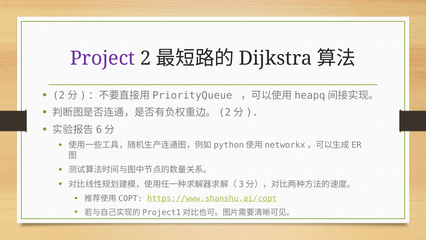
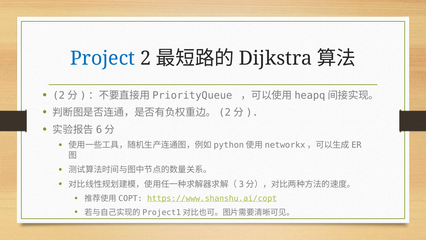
Project colour: purple -> blue (103, 58)
